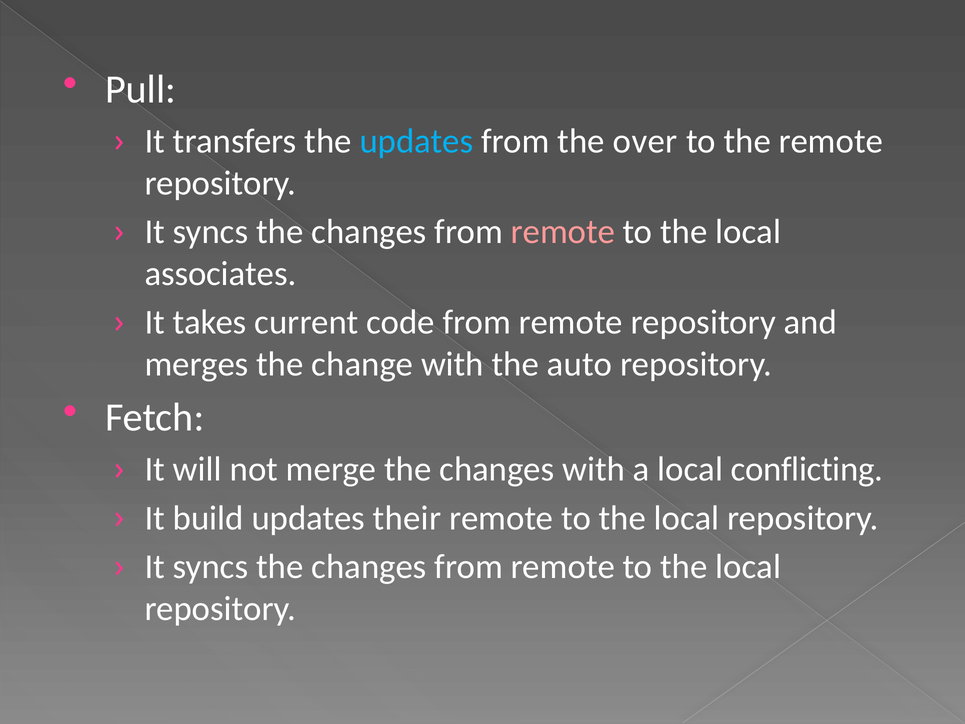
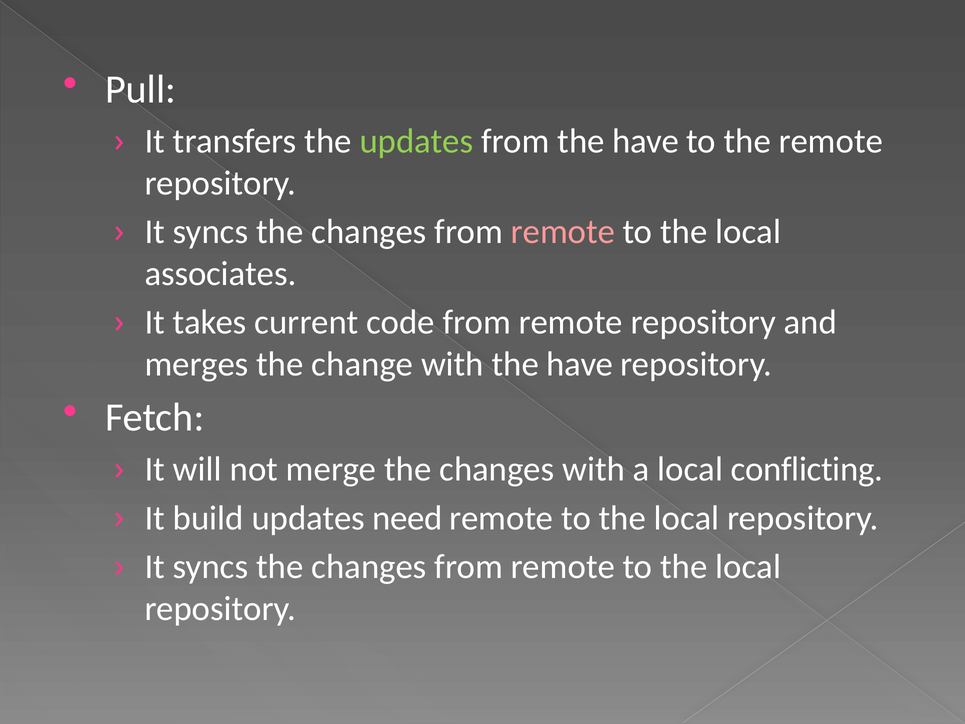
updates colour: light blue -> light green (416, 141)
from the over: over -> have (646, 141)
with the auto: auto -> have (580, 364)
their: their -> need (407, 518)
